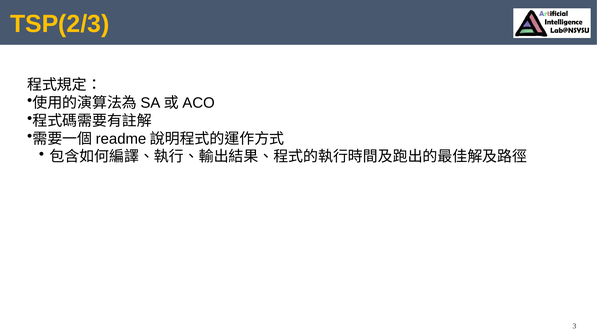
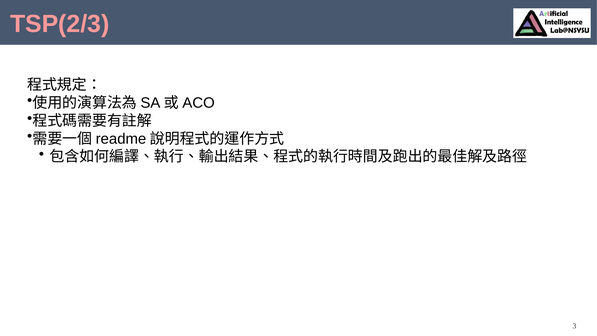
TSP(2/3 colour: yellow -> pink (60, 24)
